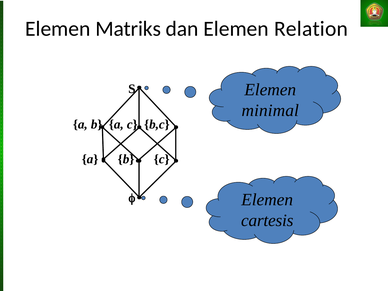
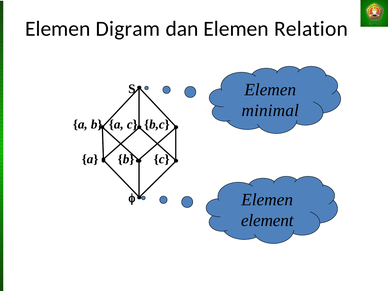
Matriks: Matriks -> Digram (128, 29)
cartesis: cartesis -> element (267, 220)
